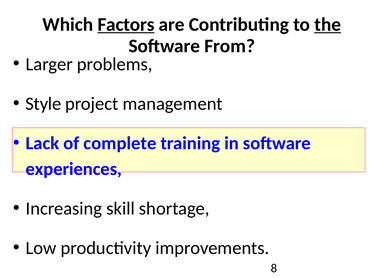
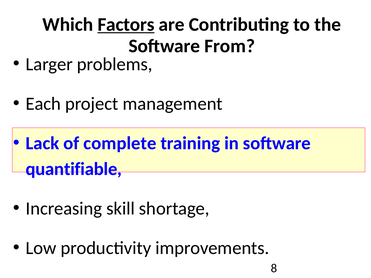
the underline: present -> none (328, 24)
Style: Style -> Each (43, 104)
experiences: experiences -> quantifiable (74, 169)
